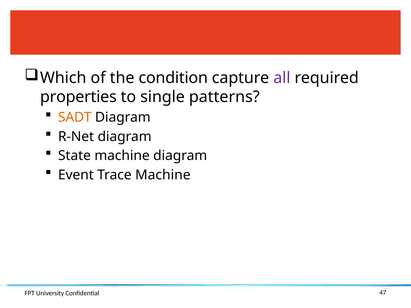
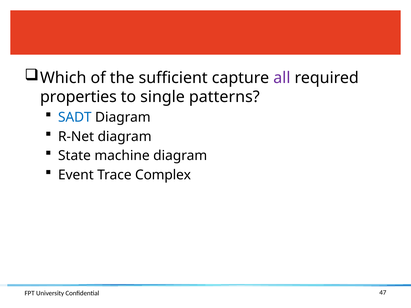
condition: condition -> sufficient (173, 78)
SADT colour: orange -> blue (75, 117)
Trace Machine: Machine -> Complex (163, 175)
